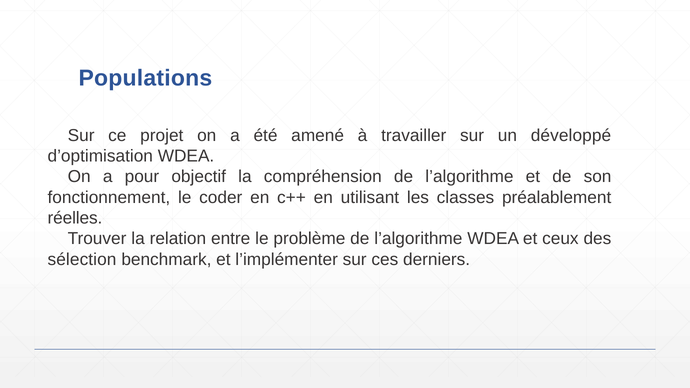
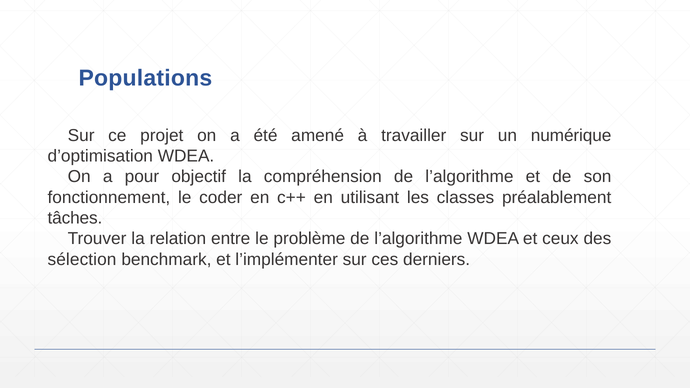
développé: développé -> numérique (571, 135)
réelles: réelles -> tâches (75, 218)
